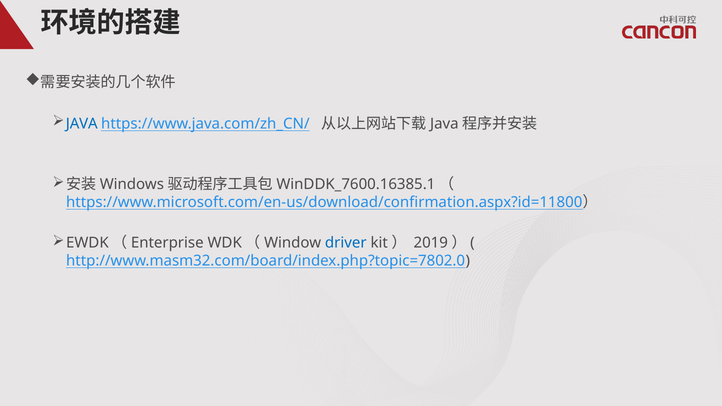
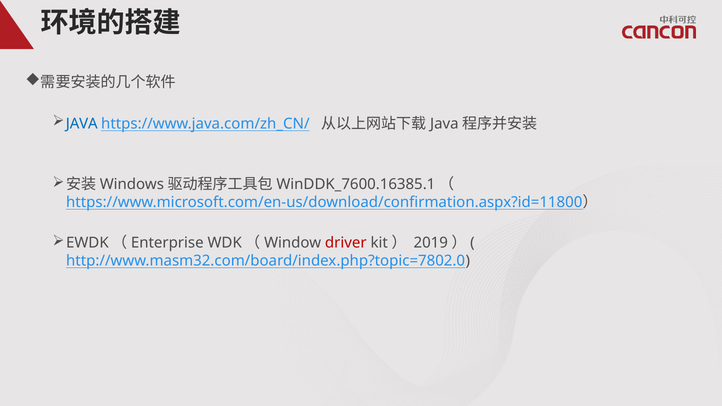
driver colour: blue -> red (346, 243)
